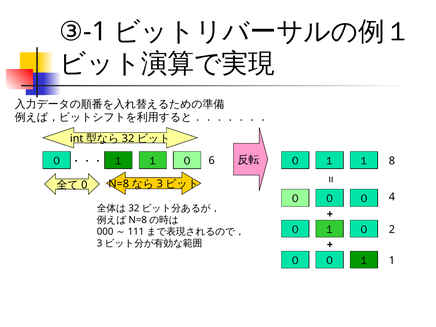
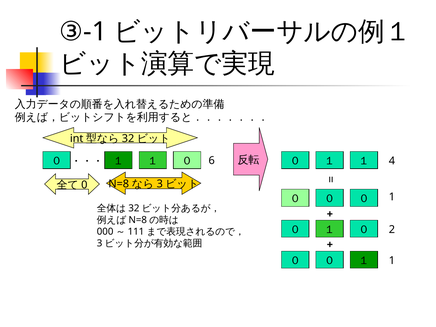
8: 8 -> 4 (392, 161)
０ 4: 4 -> 1 (392, 197)
